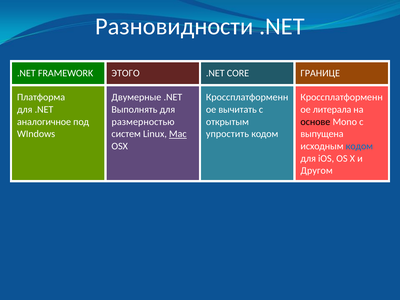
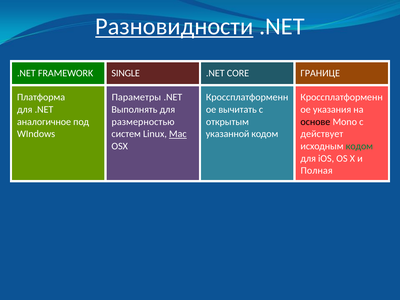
Разновидности underline: none -> present (174, 27)
ЭТОГО: ЭТОГО -> SINGLE (126, 73)
Двумерные: Двумерные -> Параметры (136, 97)
литерала: литерала -> указания (332, 110)
упростить: упростить -> указанной (228, 134)
выпущена: выпущена -> действует (322, 134)
кодом colour: blue -> green (359, 146)
Другом: Другом -> Полная (317, 171)
